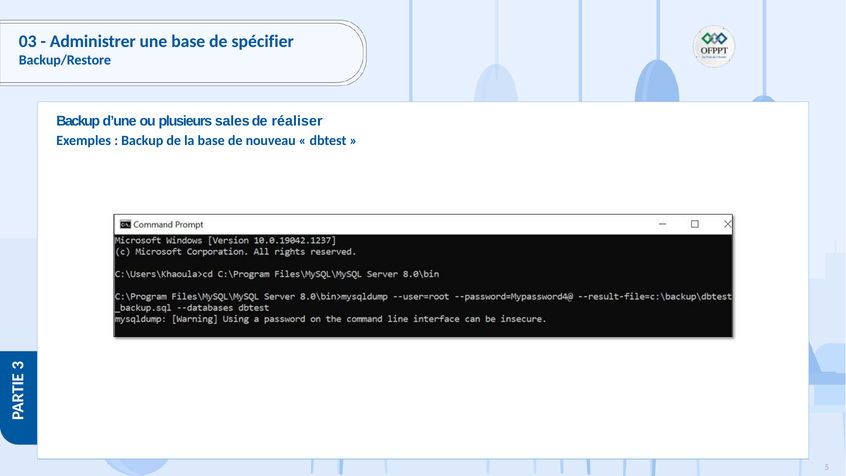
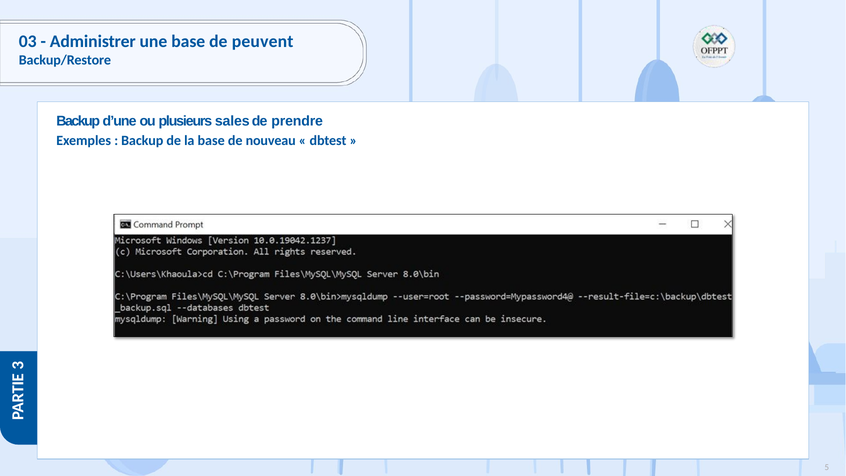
spécifier: spécifier -> peuvent (263, 41)
réaliser: réaliser -> prendre (297, 121)
